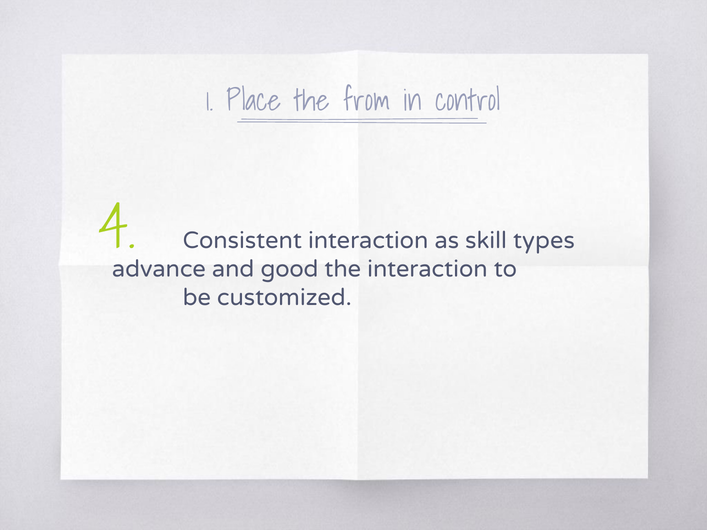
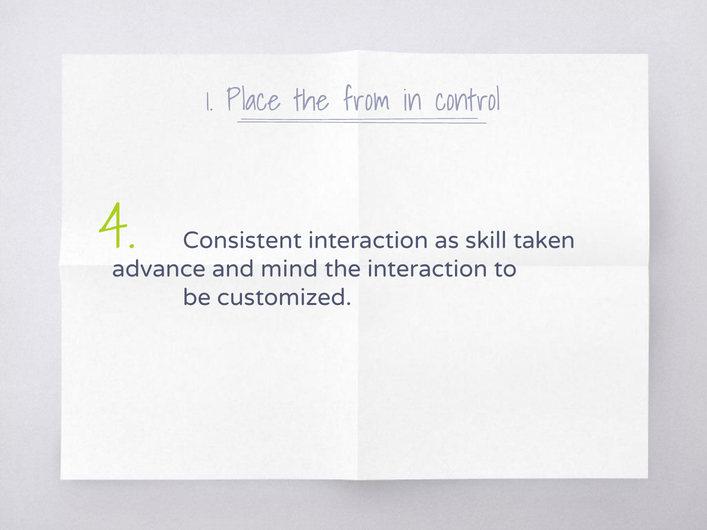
types: types -> taken (544, 241)
good: good -> mind (289, 269)
